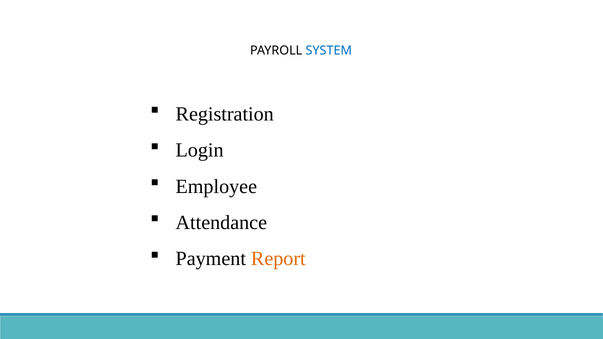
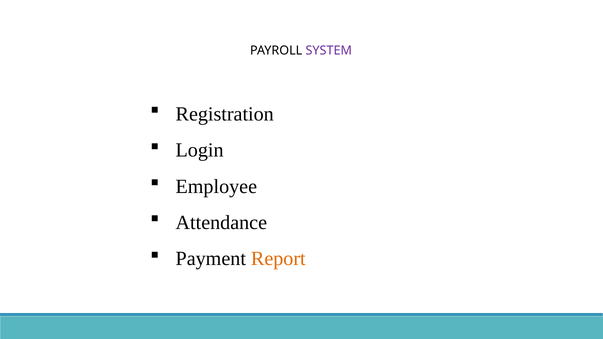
SYSTEM colour: blue -> purple (329, 51)
